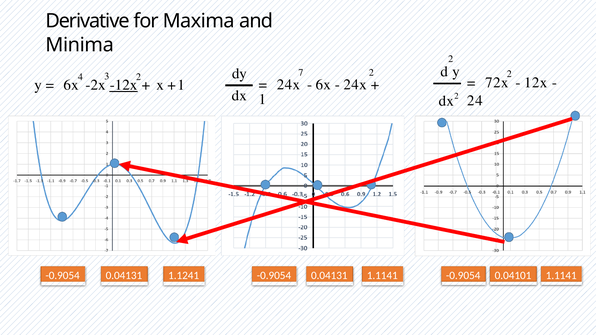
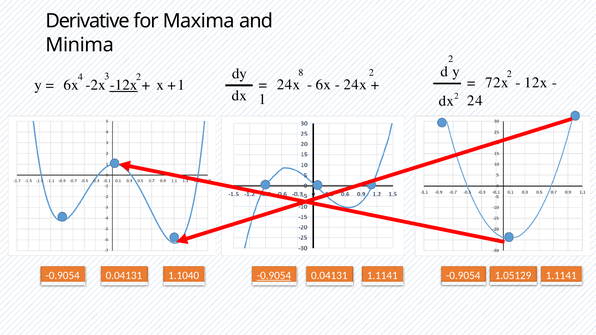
7: 7 -> 8 (301, 73)
1.1241: 1.1241 -> 1.1040 (184, 276)
-0.9054 underline: none -> present (274, 276)
0.04101: 0.04101 -> 1.05129 (513, 276)
